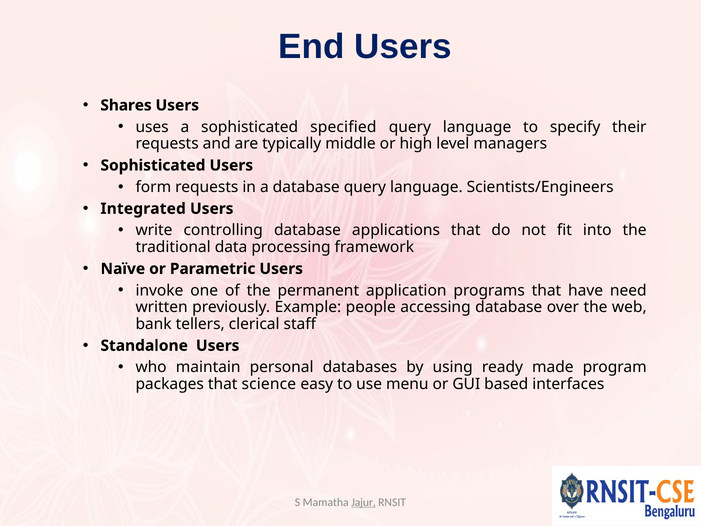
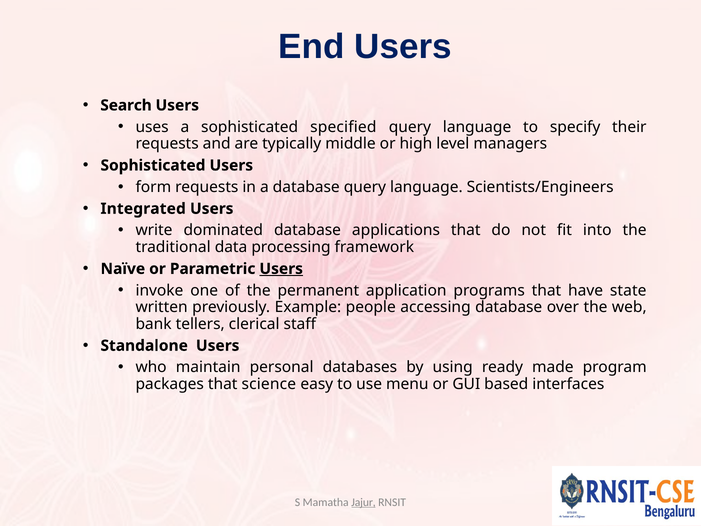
Shares: Shares -> Search (126, 105)
controlling: controlling -> dominated (223, 230)
Users underline: none -> present (281, 269)
need: need -> state (628, 290)
